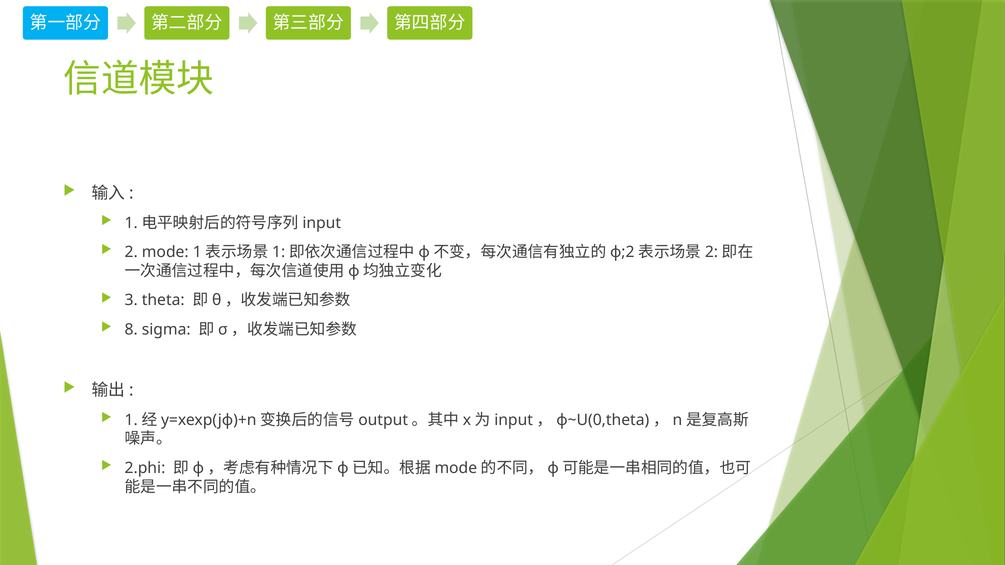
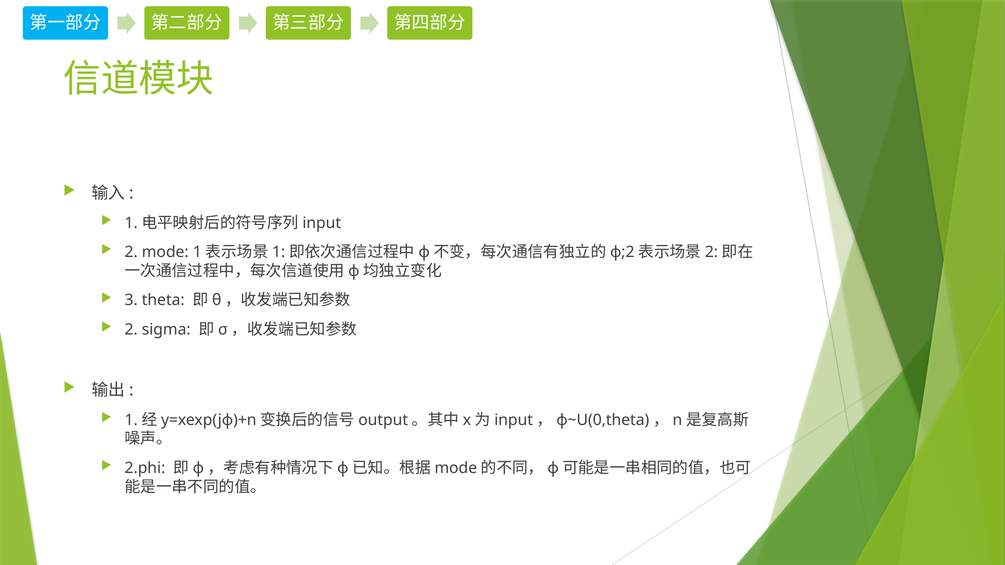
8: 8 -> 2 (131, 330)
